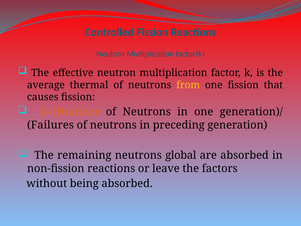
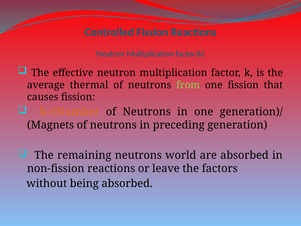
from colour: yellow -> light green (188, 85)
Failures: Failures -> Magnets (50, 125)
global: global -> world (181, 155)
